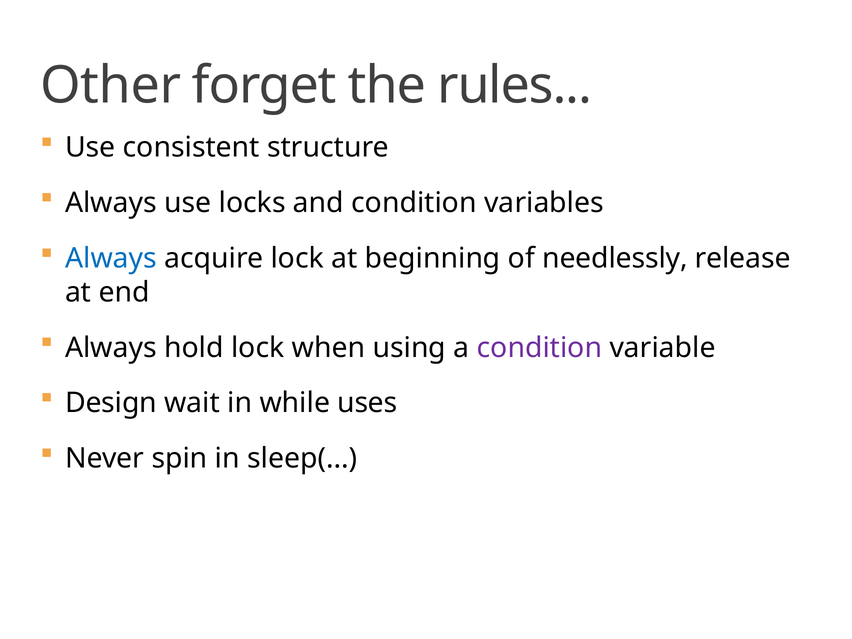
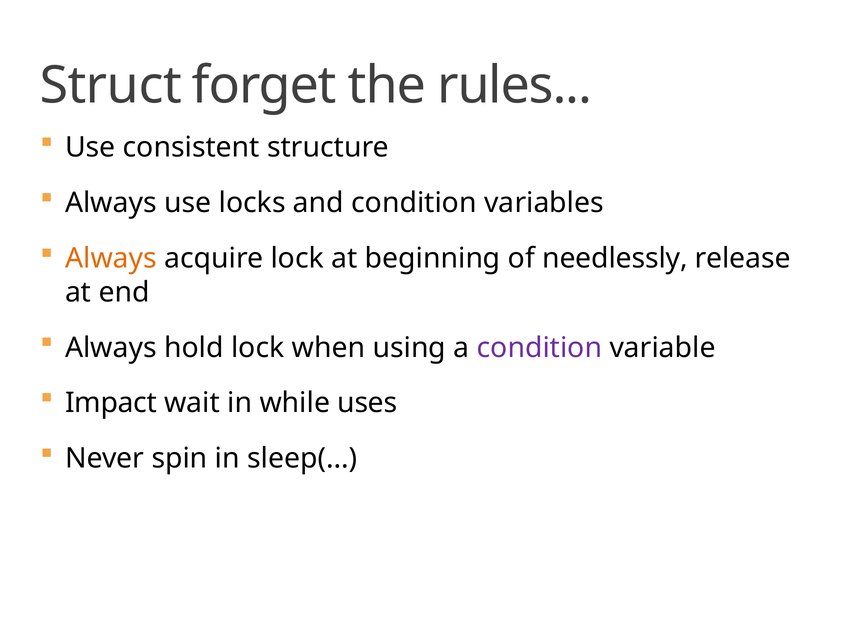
Other: Other -> Struct (111, 86)
Always colour: blue -> orange (111, 258)
Design: Design -> Impact (111, 403)
